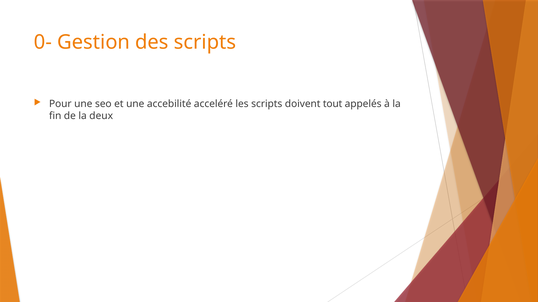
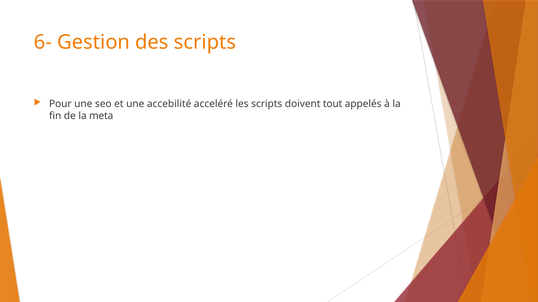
0-: 0- -> 6- (43, 42)
deux: deux -> meta (101, 116)
